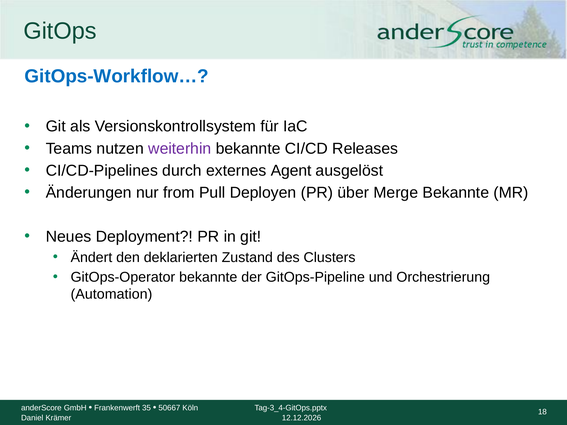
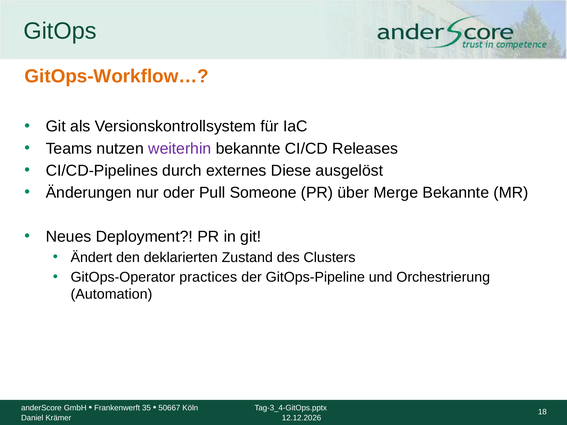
GitOps-Workflow… colour: blue -> orange (117, 76)
Agent: Agent -> Diese (291, 171)
from: from -> oder (179, 193)
Deployen: Deployen -> Someone (263, 193)
GitOps-Operator bekannte: bekannte -> practices (208, 277)
